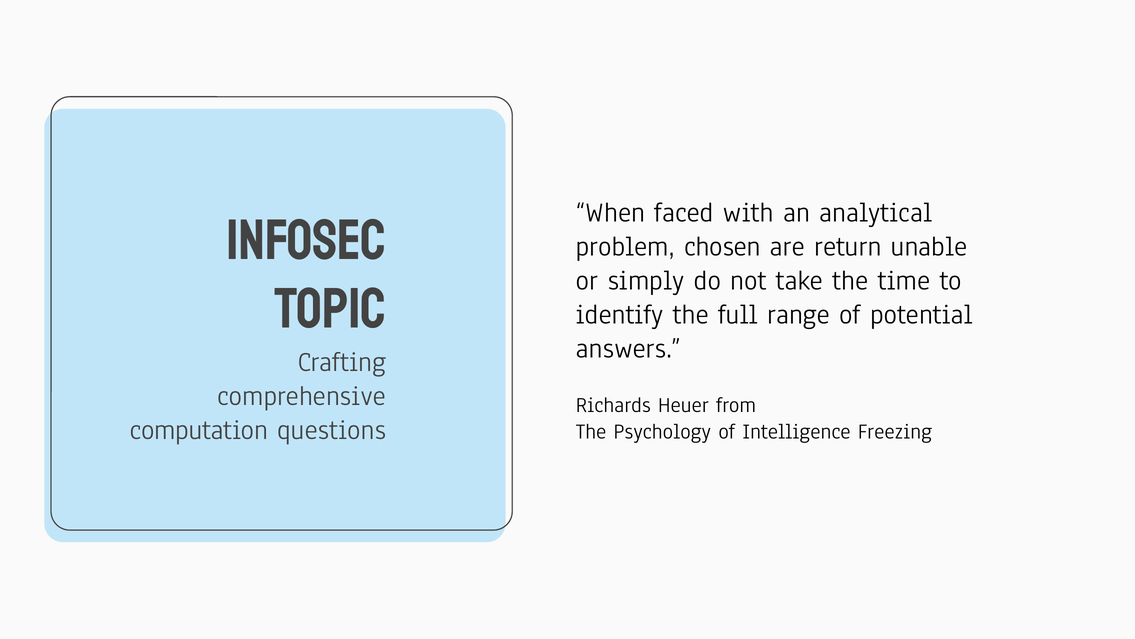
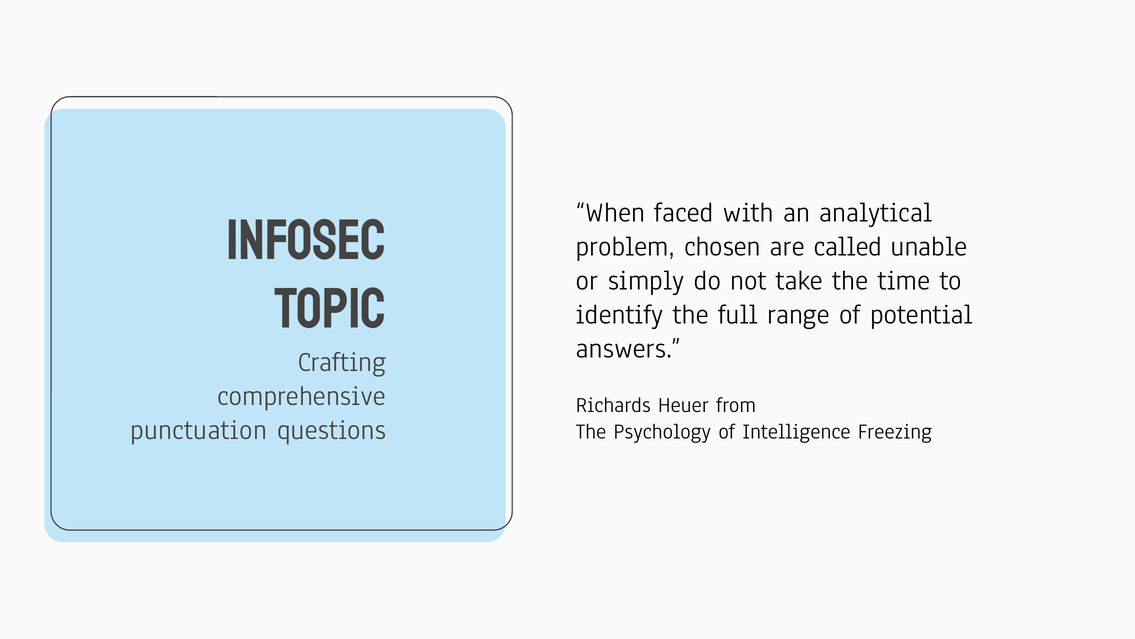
return: return -> called (848, 246)
computation: computation -> punctuation (199, 430)
